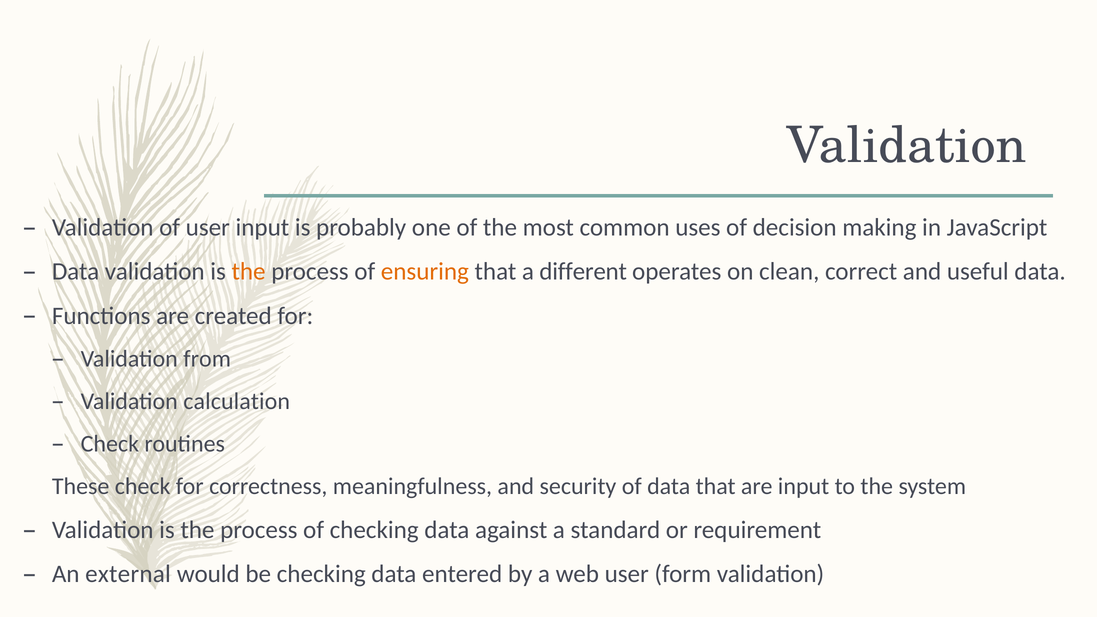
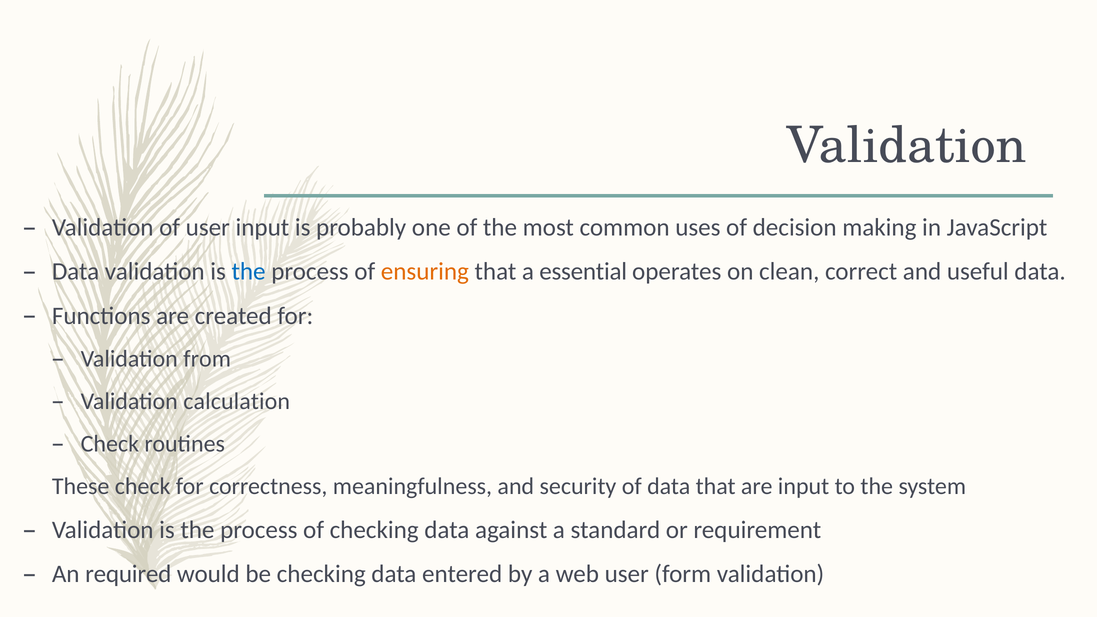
the colour: orange -> blue (249, 272)
different: different -> essential (583, 272)
external: external -> required (128, 574)
